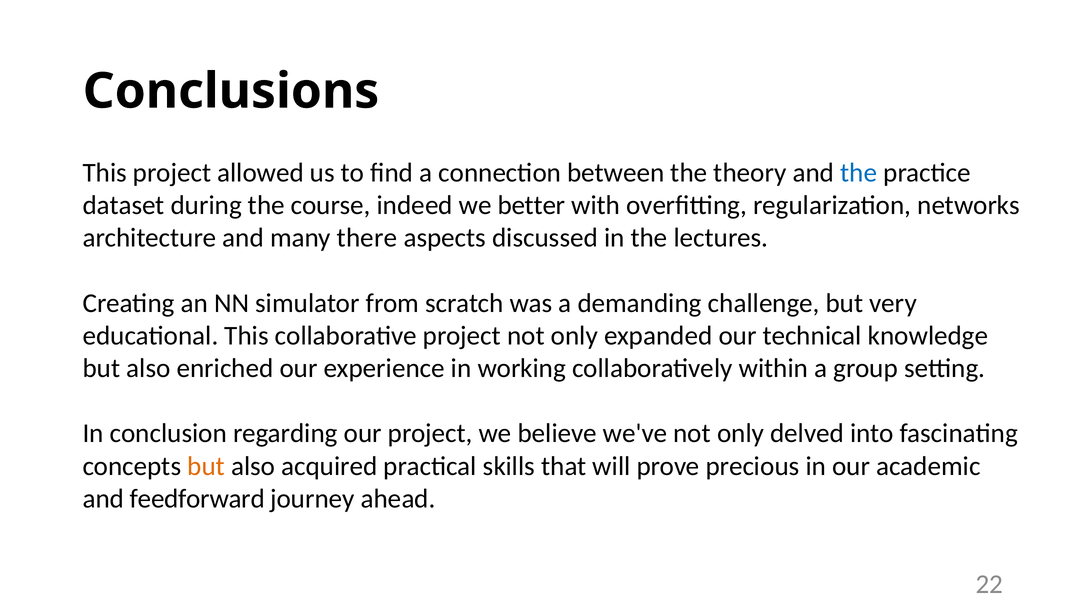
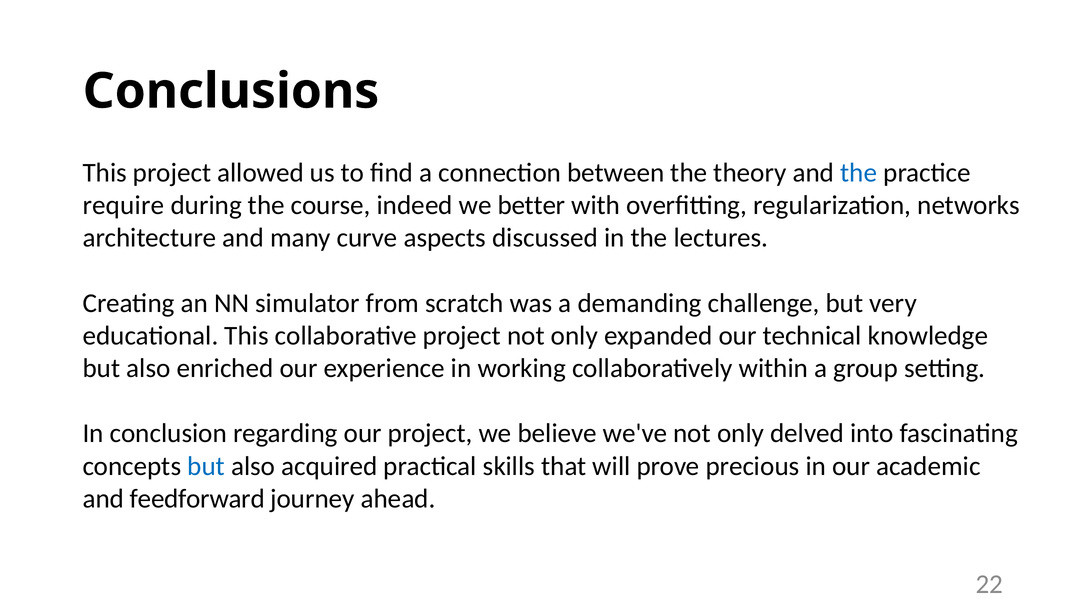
dataset: dataset -> require (123, 205)
there: there -> curve (367, 238)
but colour: orange -> blue (206, 466)
